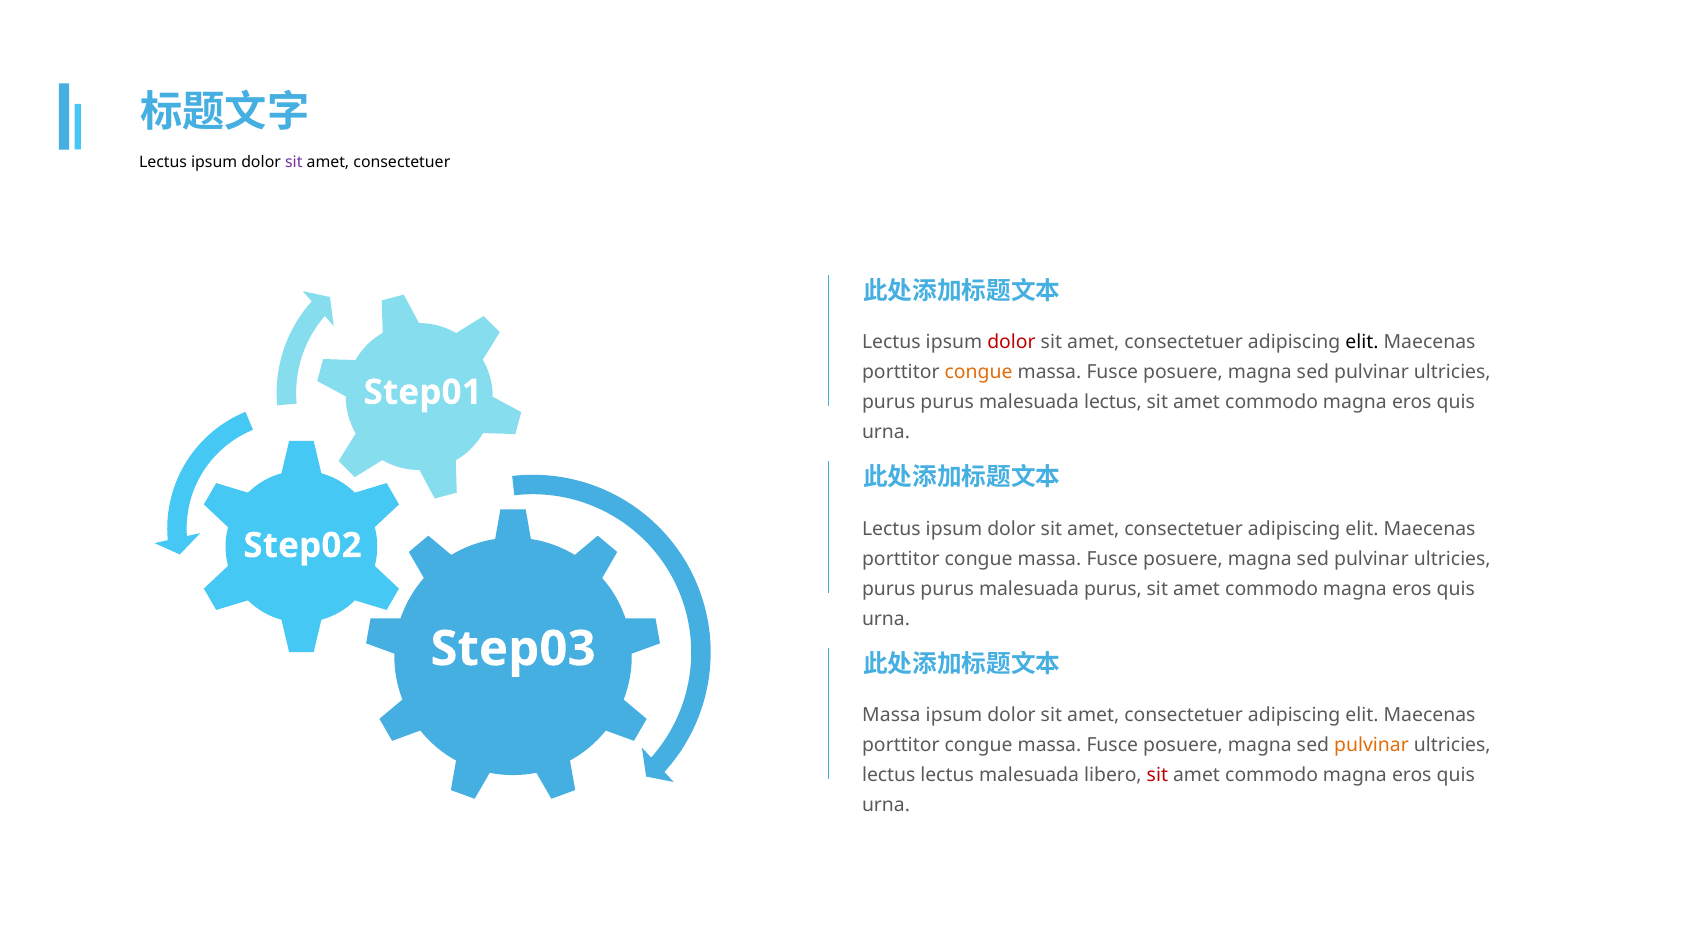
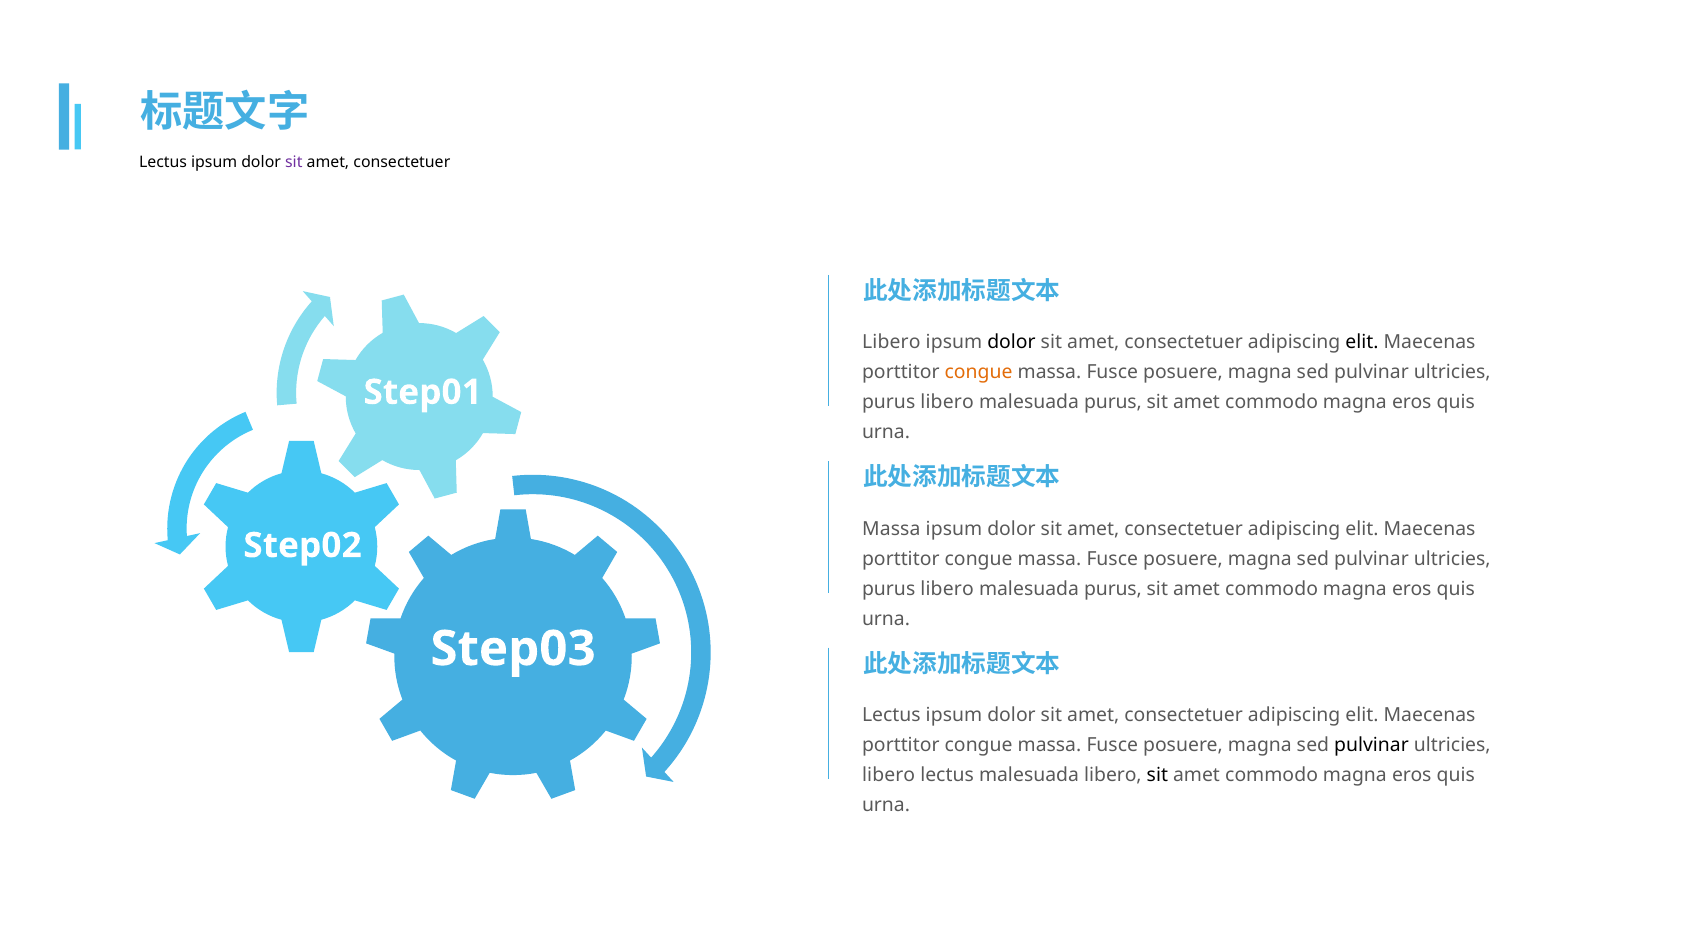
Lectus: Lectus -> Libero (891, 342)
dolor colour: red -> black (1011, 342)
purus: purus -> libero (947, 402)
lectus: lectus -> purus (1113, 402)
Lectus: Lectus -> Massa (891, 529)
purus: purus -> libero (947, 589)
Massa: Massa -> Lectus (891, 715)
pulvinar colour: orange -> black (1371, 745)
lectus: lectus -> libero (889, 775)
sit colour: red -> black (1157, 775)
